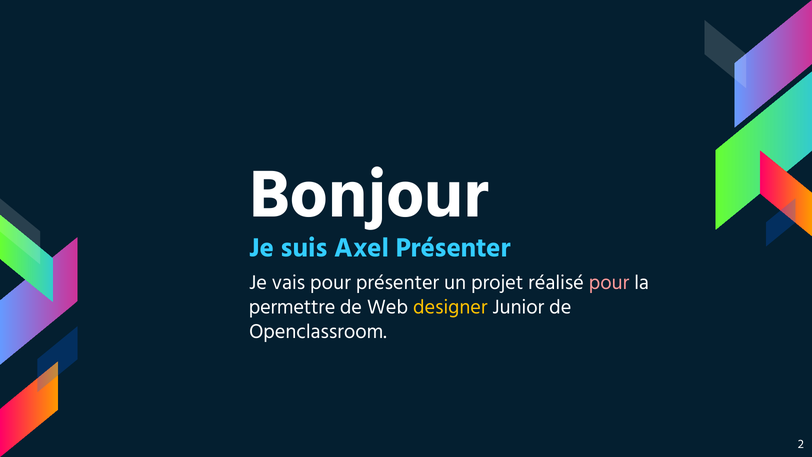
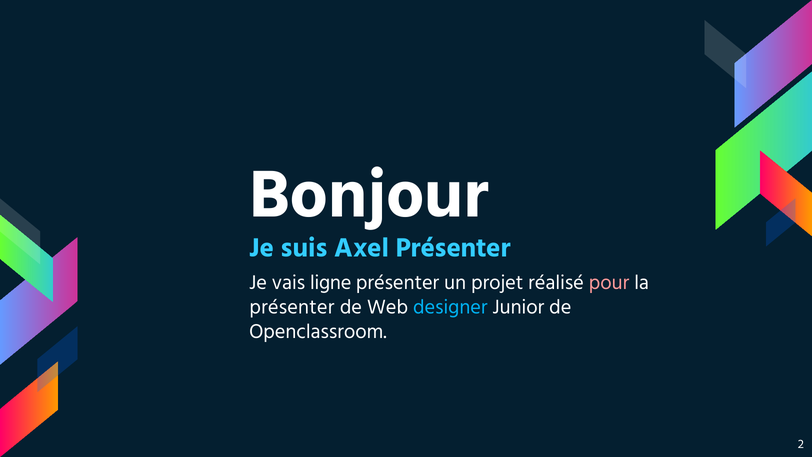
vais pour: pour -> ligne (331, 282)
permettre: permettre -> présenter (292, 307)
designer colour: yellow -> light blue (450, 307)
